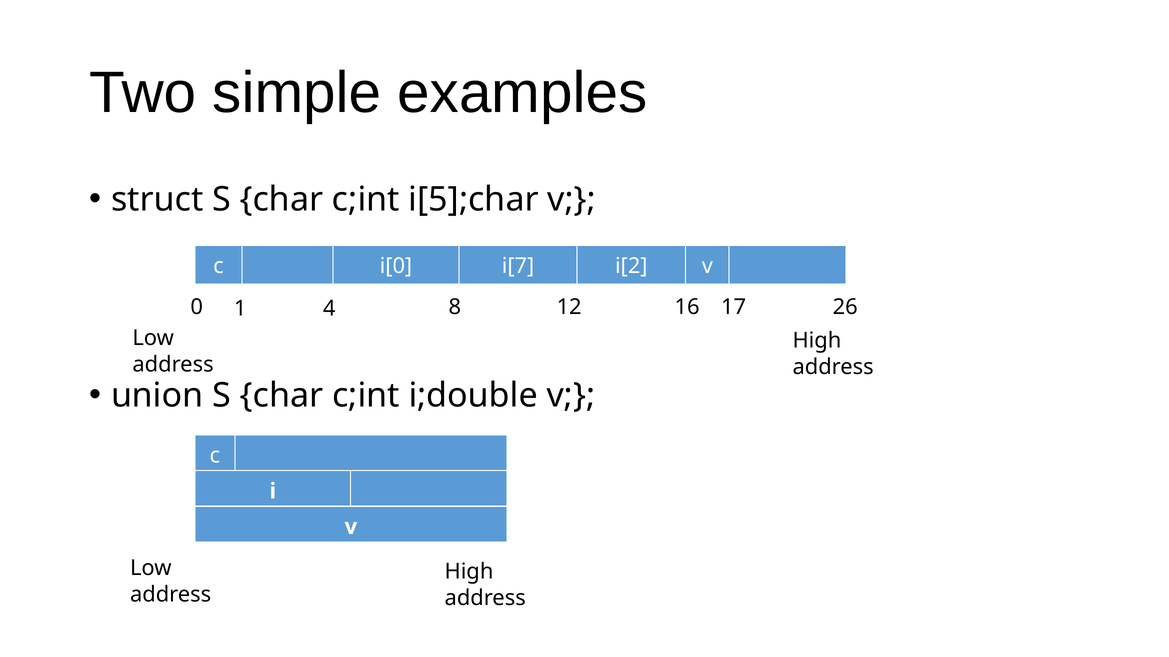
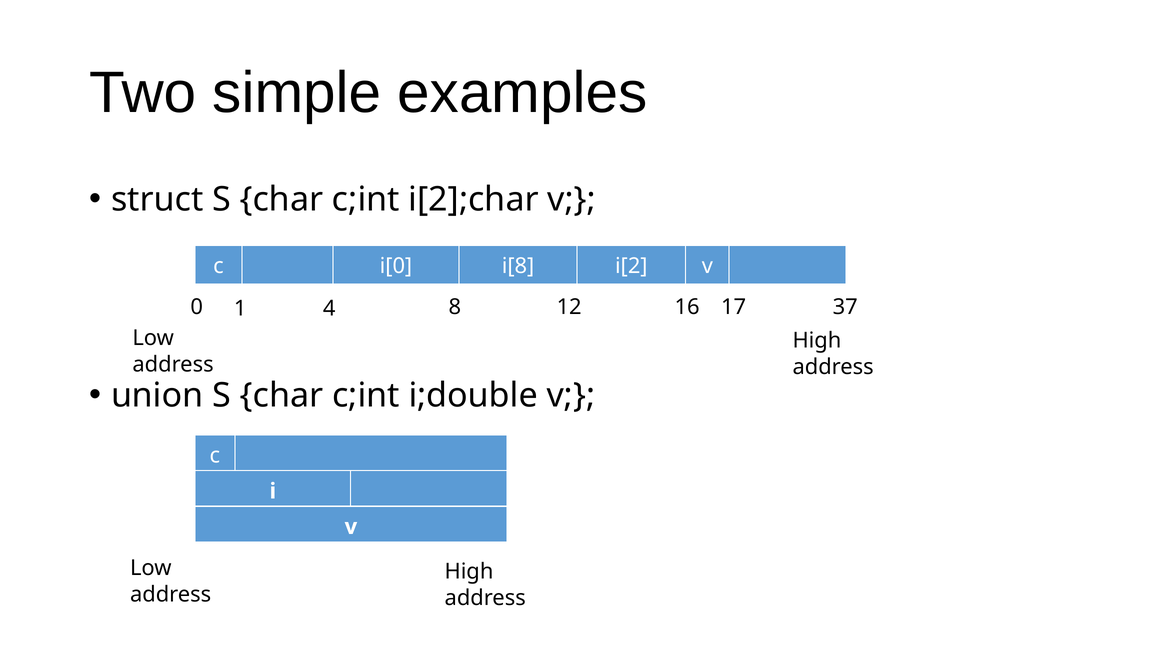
i[5];char: i[5];char -> i[2];char (474, 200)
i[7: i[7 -> i[8 (518, 266)
26: 26 -> 37 (845, 307)
